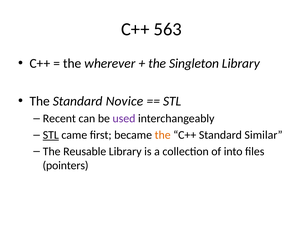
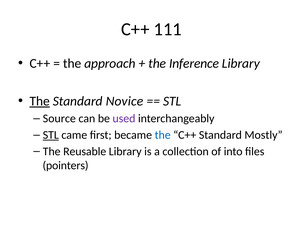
563: 563 -> 111 (168, 29)
wherever: wherever -> approach (110, 64)
Singleton: Singleton -> Inference (194, 64)
The underline: none -> present (40, 101)
Recent: Recent -> Source (59, 119)
the colour: orange -> blue (163, 135)
Similar: Similar -> Mostly (263, 135)
